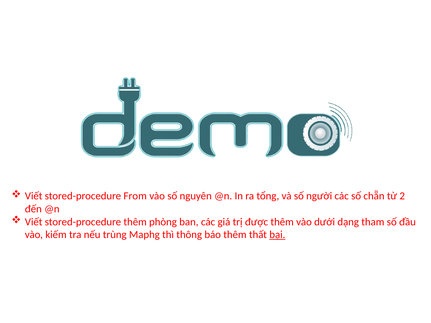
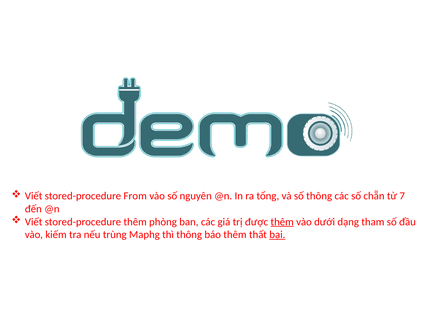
số người: người -> thông (319, 196)
2: 2 -> 7 (402, 196)
thêm underline: none -> present (282, 222)
